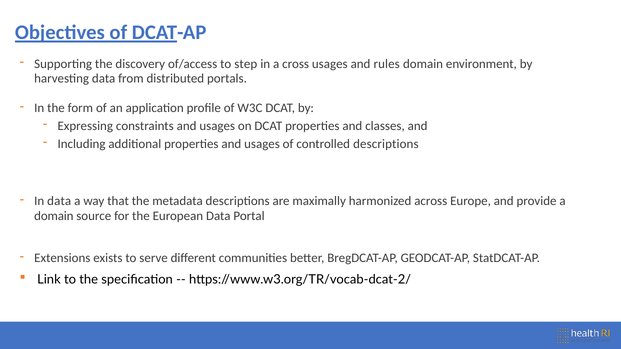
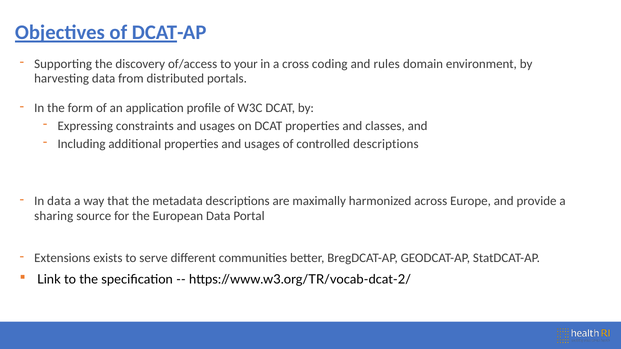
step: step -> your (246, 64)
cross usages: usages -> coding (330, 64)
domain: domain -> sharing (54, 216)
